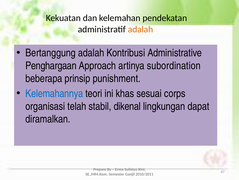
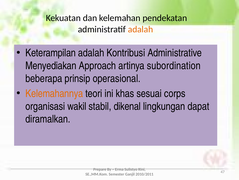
Bertanggung: Bertanggung -> Keterampilan (51, 53)
Penghargaan: Penghargaan -> Menyediakan (51, 66)
punishment: punishment -> operasional (117, 78)
Kelemahannya colour: blue -> orange (54, 93)
telah: telah -> wakil (77, 106)
